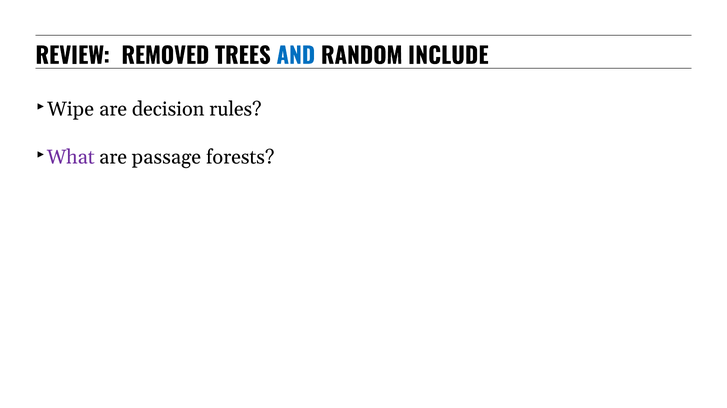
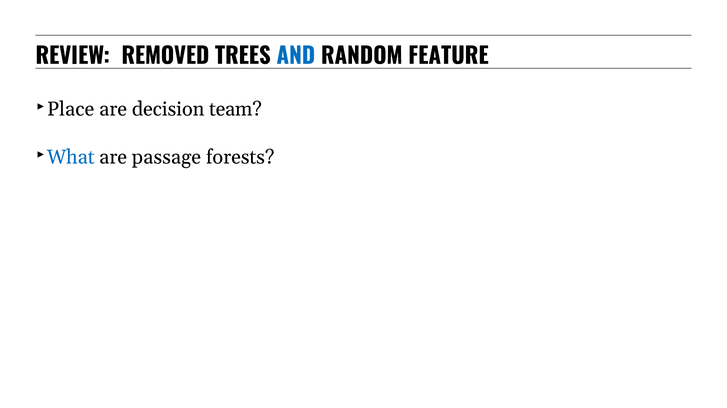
INCLUDE: INCLUDE -> FEATURE (448, 56)
Wipe: Wipe -> Place (71, 109)
rules: rules -> team (235, 109)
What colour: purple -> blue (71, 157)
